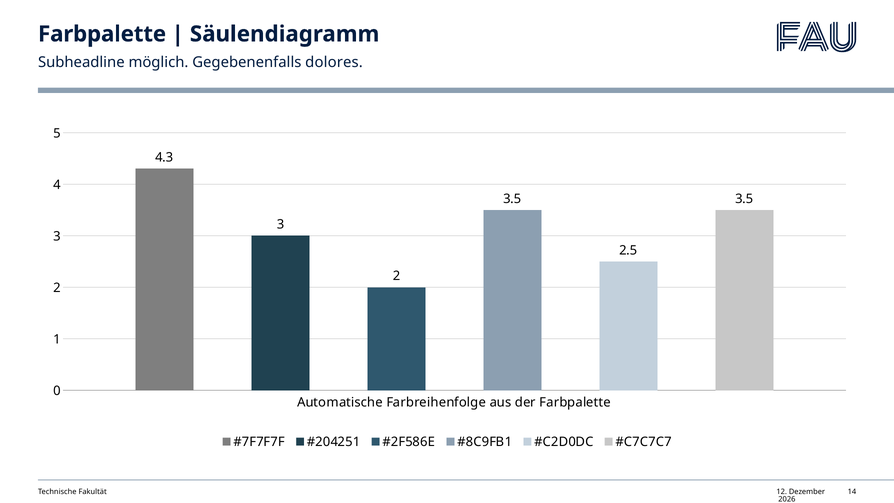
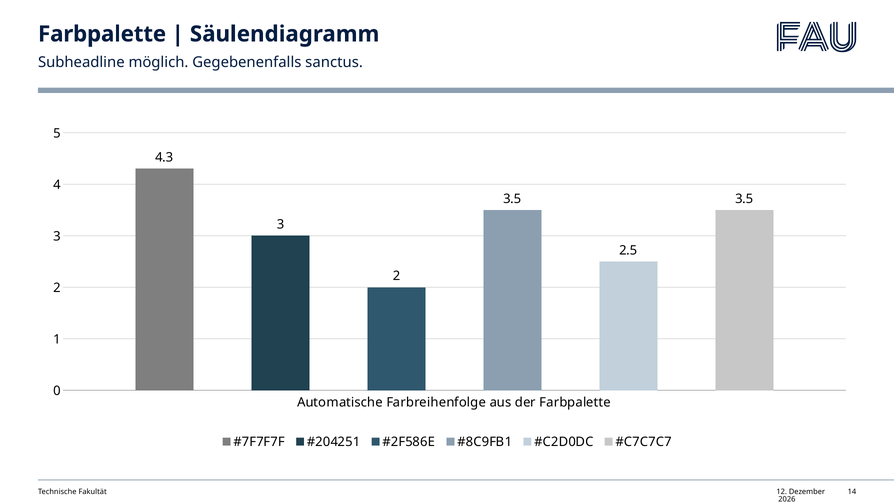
dolores: dolores -> sanctus (334, 62)
